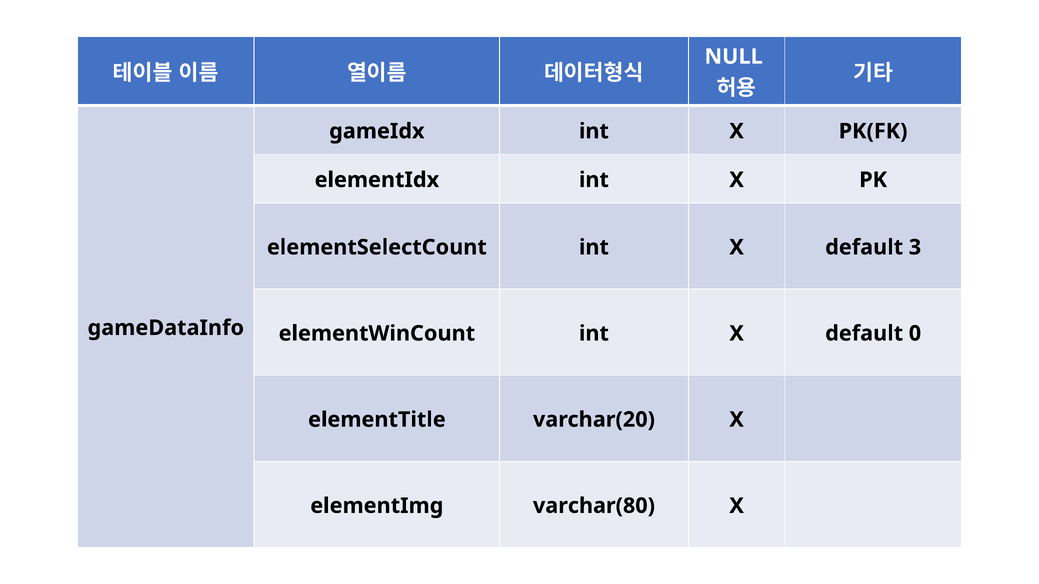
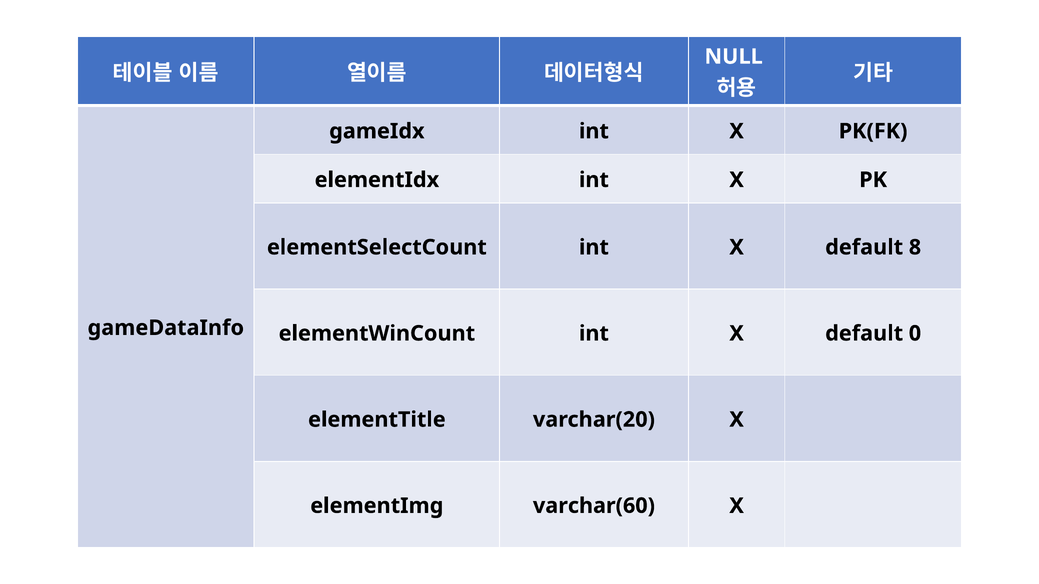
3: 3 -> 8 (915, 247)
varchar(80: varchar(80 -> varchar(60 (594, 506)
